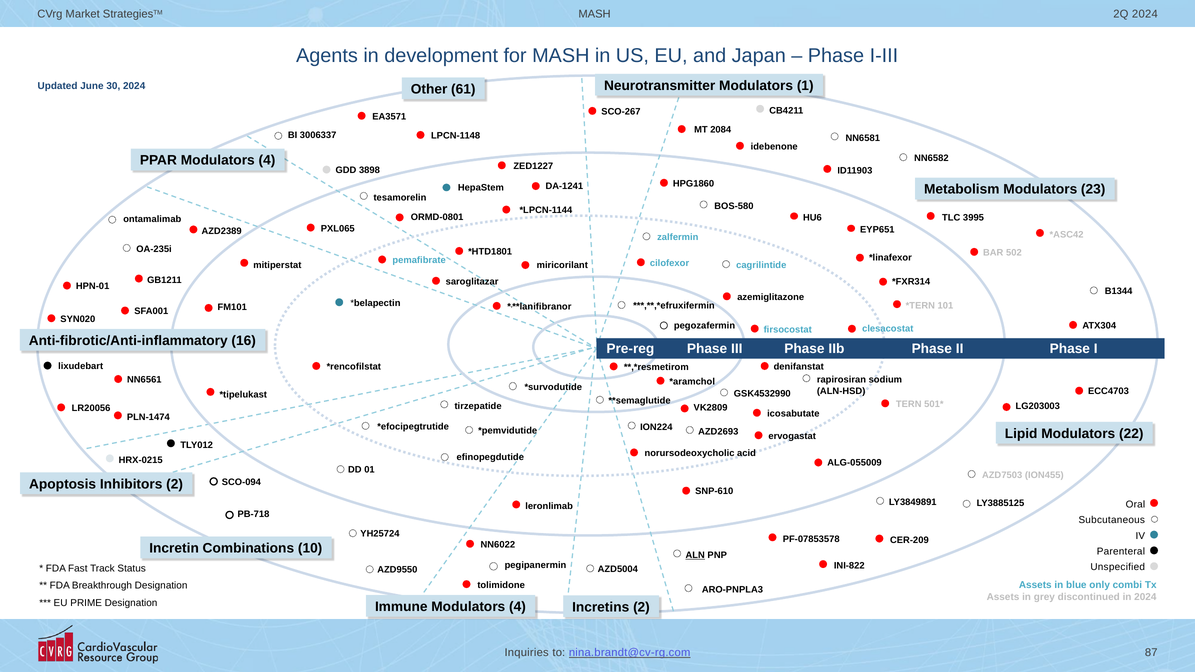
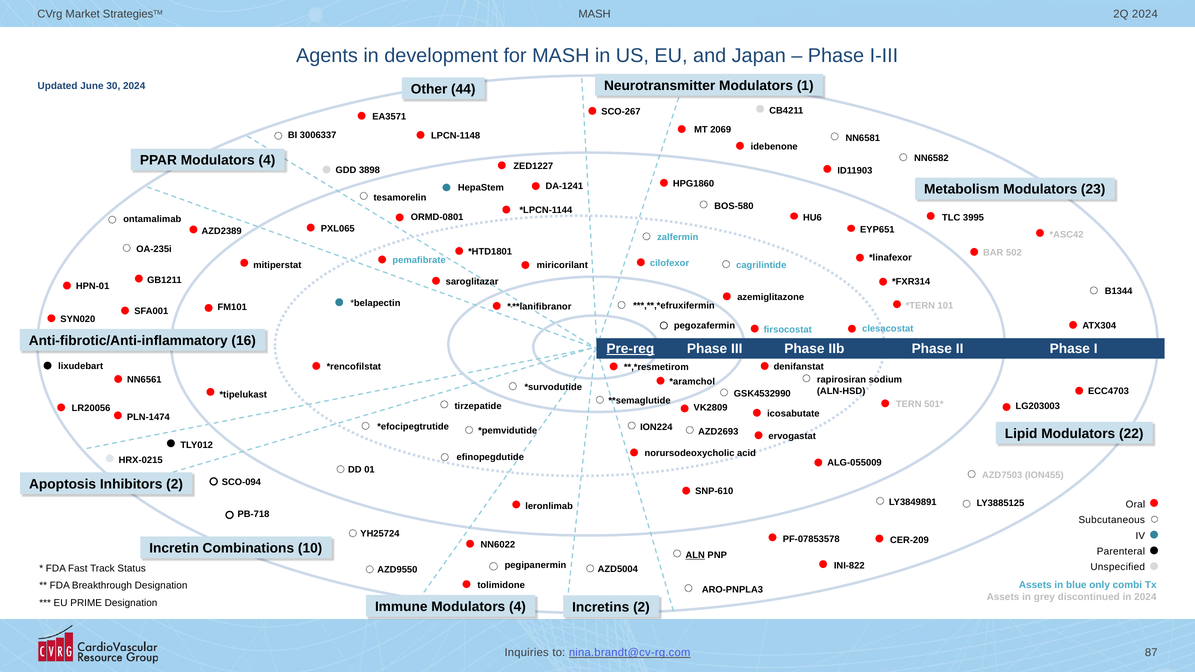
61: 61 -> 44 (463, 89)
2084: 2084 -> 2069 (721, 130)
Pre-reg underline: none -> present (630, 349)
